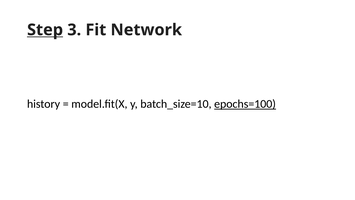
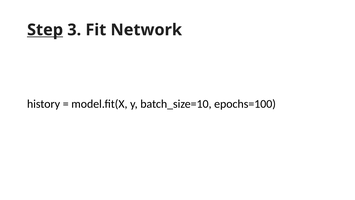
epochs=100 underline: present -> none (245, 104)
